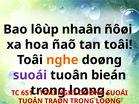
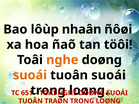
tan toâi: toâi -> töôi (118, 45)
suoái colour: purple -> orange (30, 75)
tuoân bieán: bieán -> suoái (109, 75)
